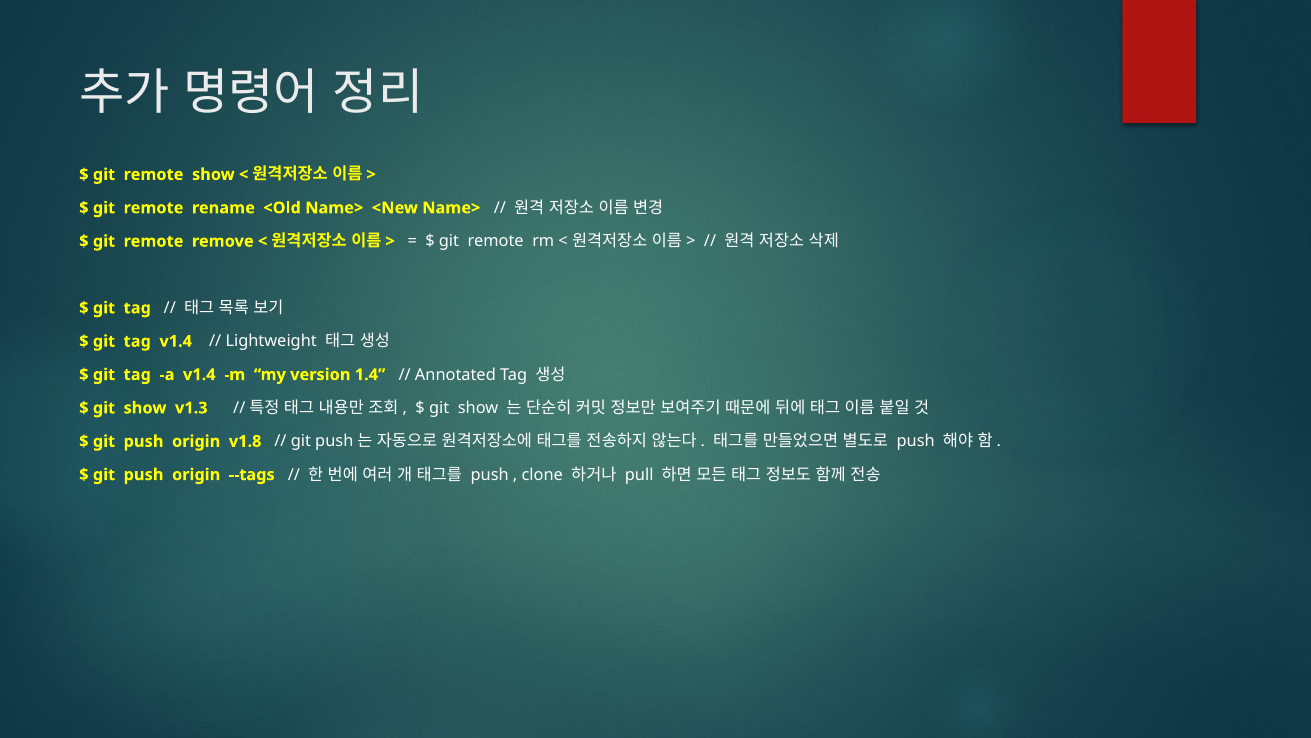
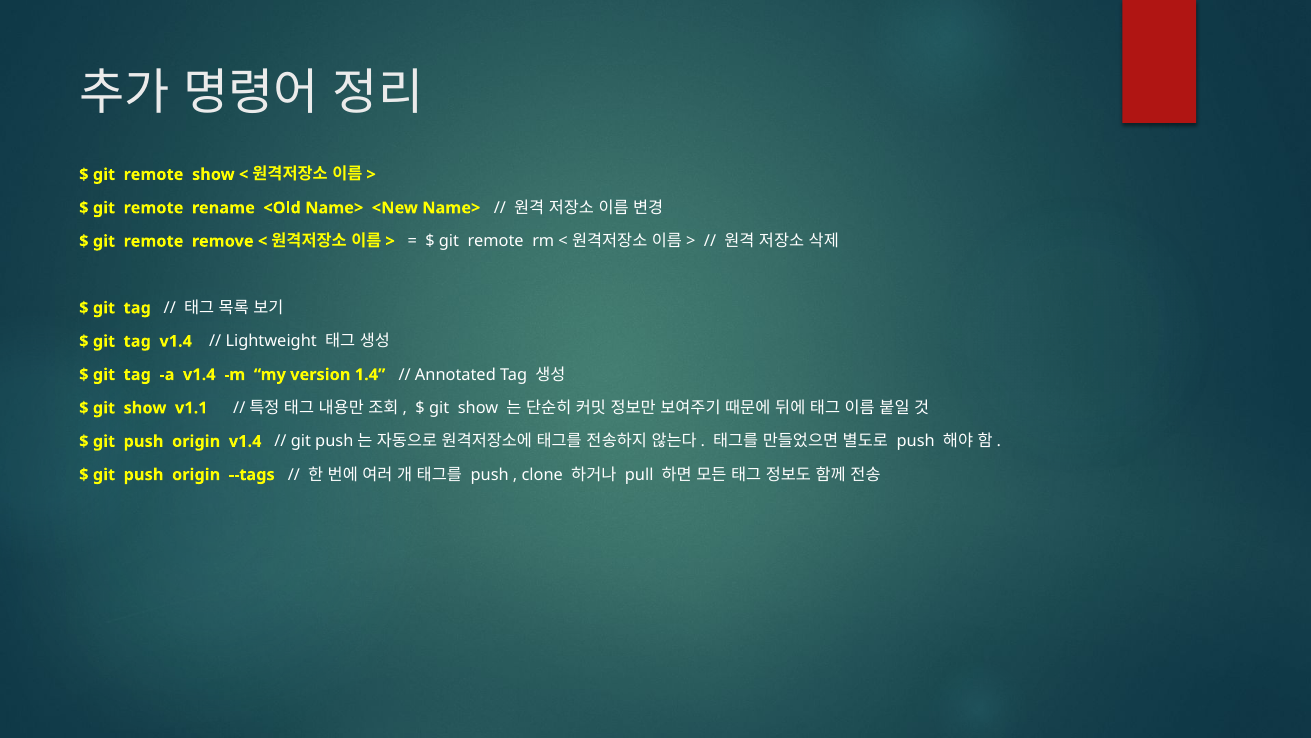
v1.3: v1.3 -> v1.1 (191, 408)
origin v1.8: v1.8 -> v1.4 (245, 441)
